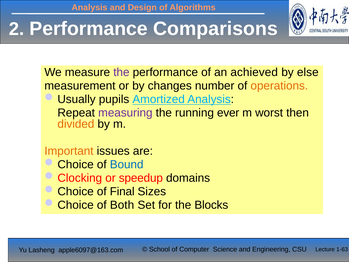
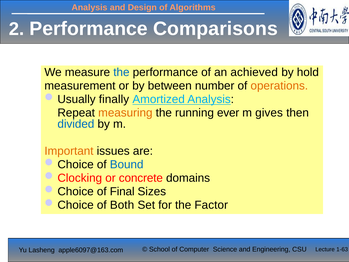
the colour: purple -> blue (121, 72)
else: else -> hold (308, 72)
changes: changes -> between (170, 86)
pupils: pupils -> finally (114, 99)
measuring colour: purple -> orange (125, 113)
worst: worst -> gives (269, 113)
divided colour: orange -> blue (76, 124)
speedup: speedup -> concrete (141, 178)
Blocks: Blocks -> Factor (211, 205)
